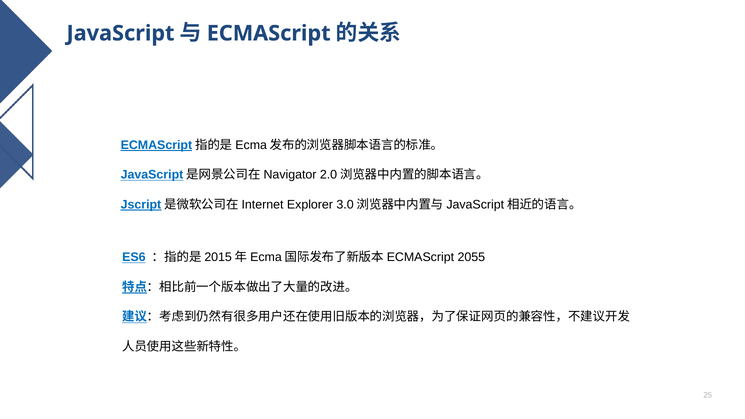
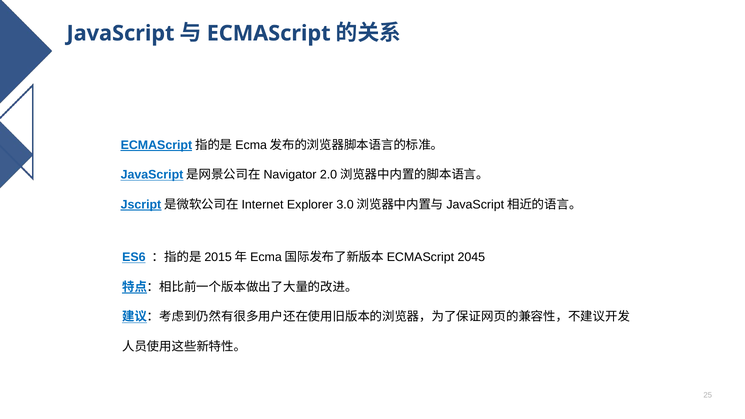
2055: 2055 -> 2045 (471, 257)
